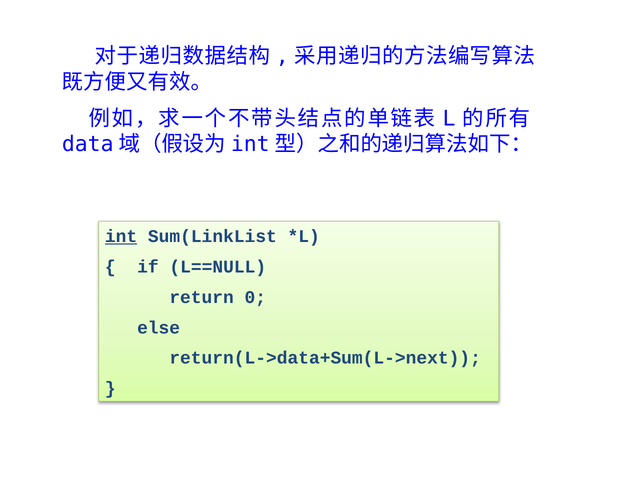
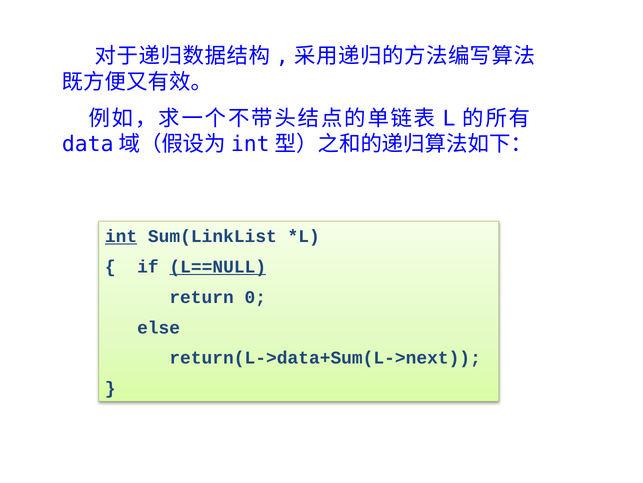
L==NULL underline: none -> present (218, 266)
